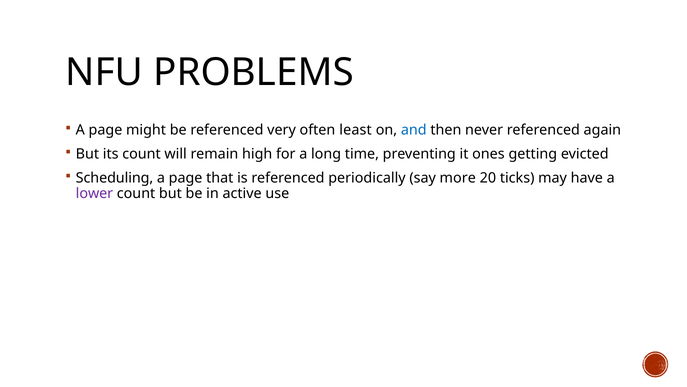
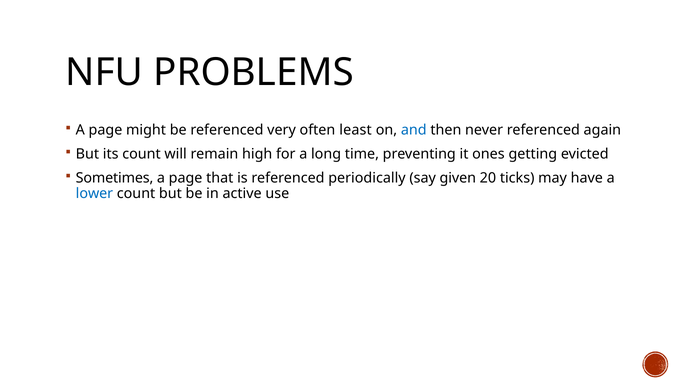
Scheduling: Scheduling -> Sometimes (115, 178)
more: more -> given (458, 178)
lower colour: purple -> blue (94, 193)
